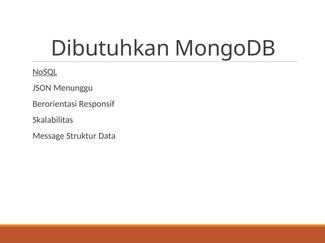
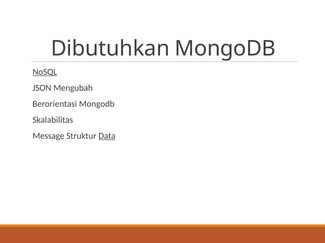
Menunggu: Menunggu -> Mengubah (73, 88)
Berorientasi Responsif: Responsif -> Mongodb (97, 104)
Data underline: none -> present (107, 136)
